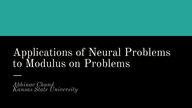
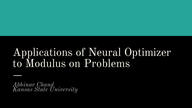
Neural Problems: Problems -> Optimizer (148, 52)
